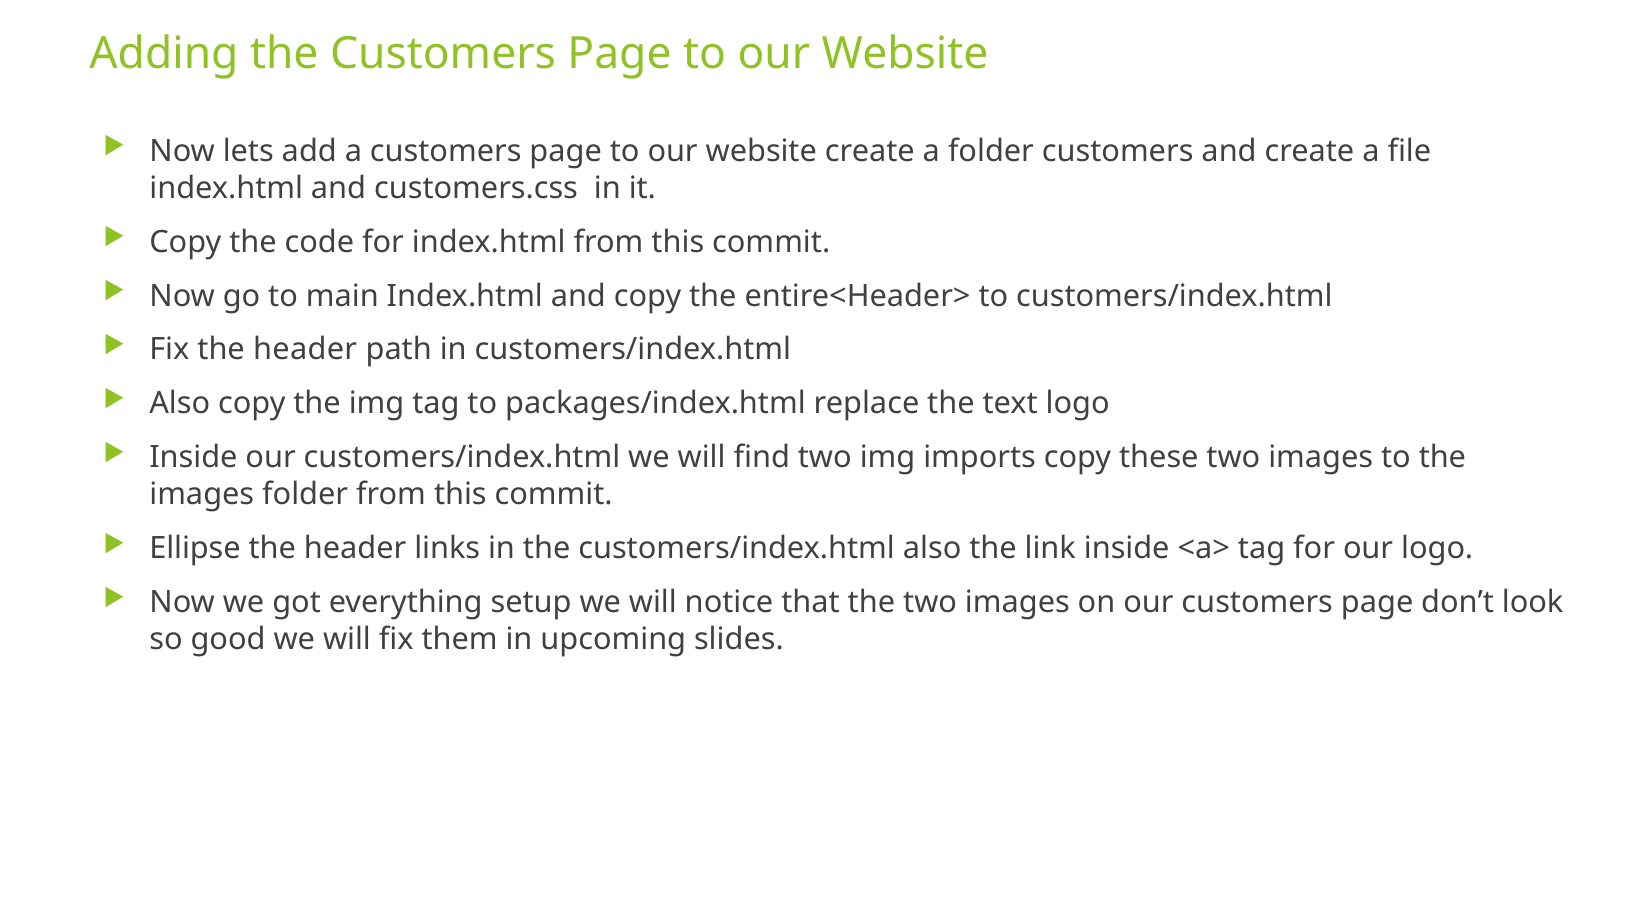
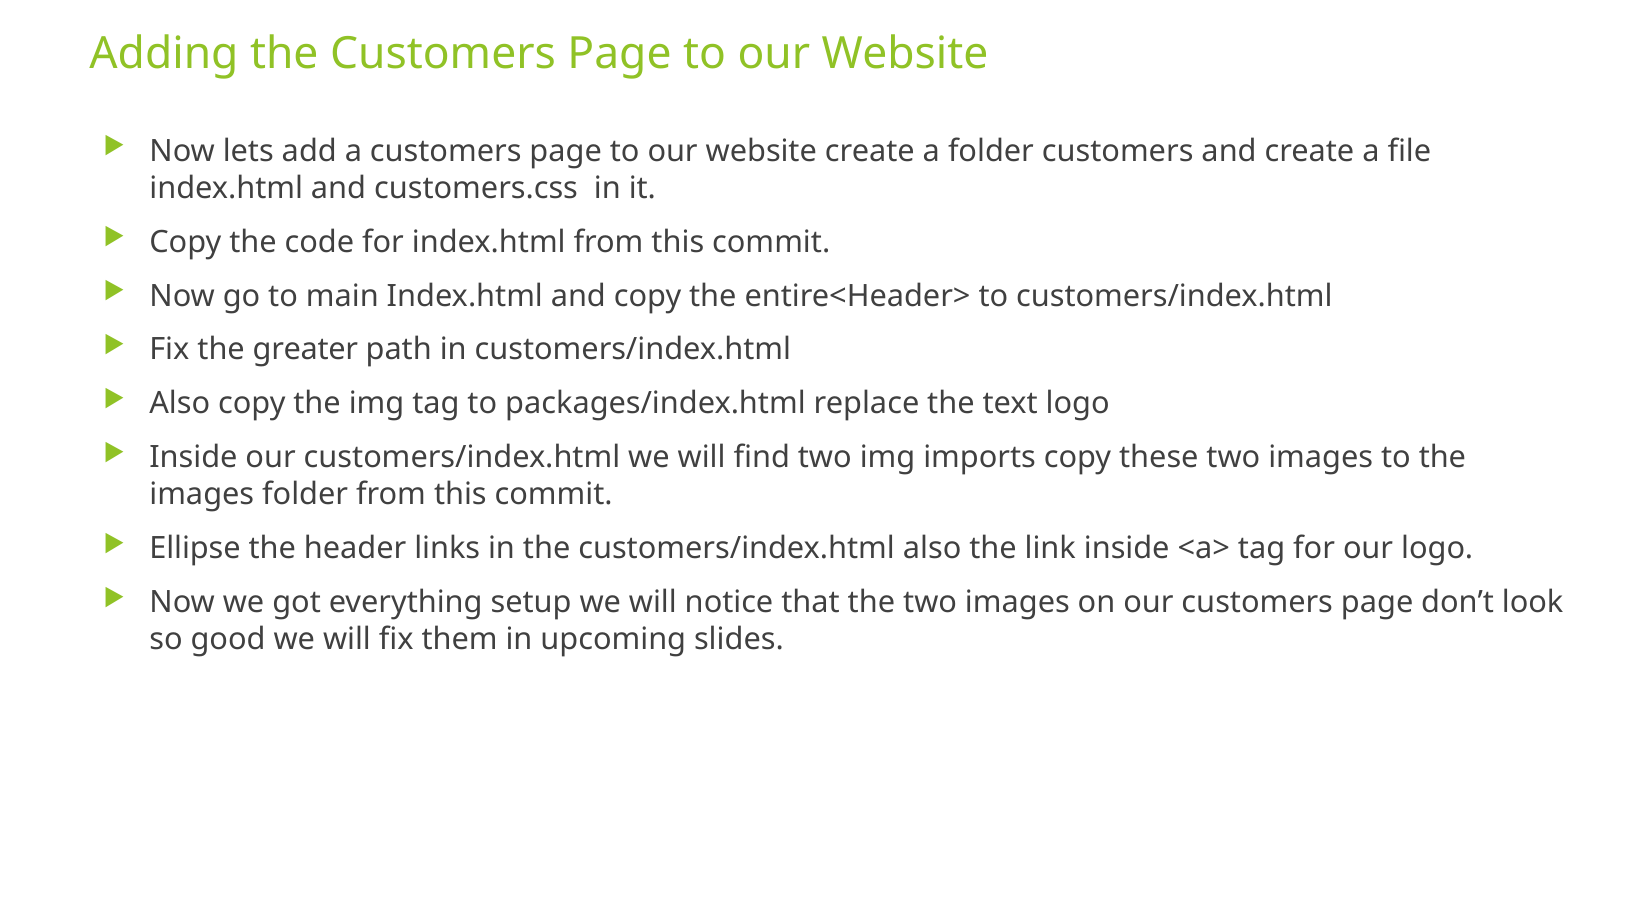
Fix the header: header -> greater (305, 350)
